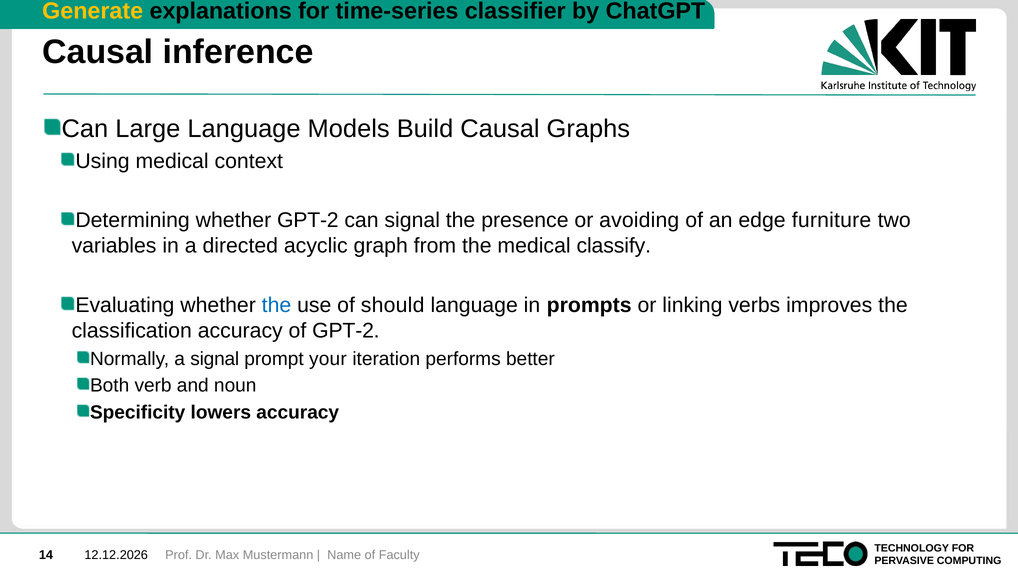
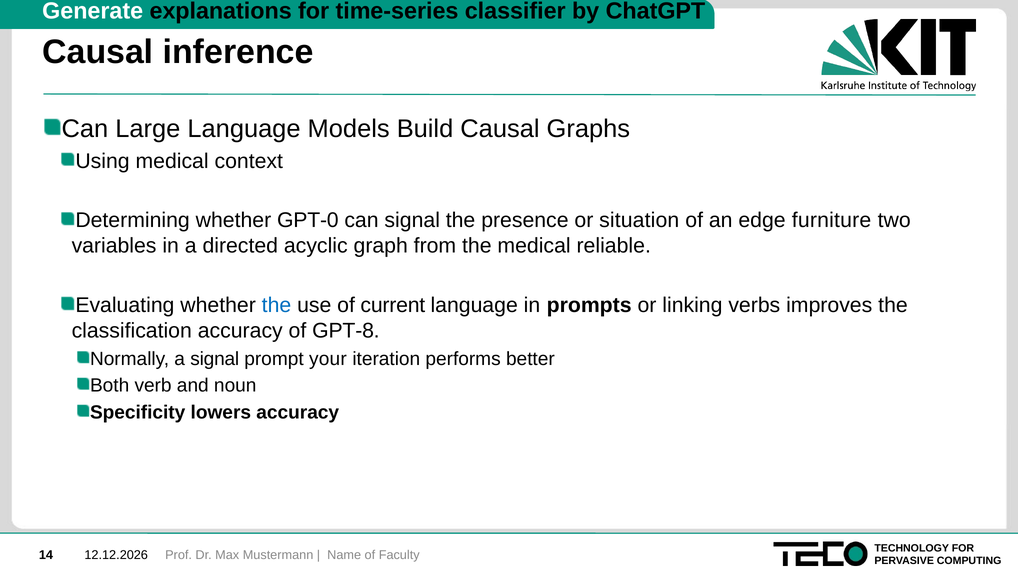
Generate colour: yellow -> white (93, 11)
whether GPT-2: GPT-2 -> GPT-0 (308, 220)
avoiding: avoiding -> situation (639, 220)
classify: classify -> reliable (614, 246)
should: should -> current (393, 305)
of GPT-2: GPT-2 -> GPT-8 (346, 331)
